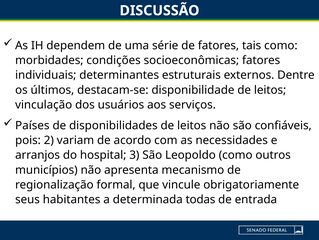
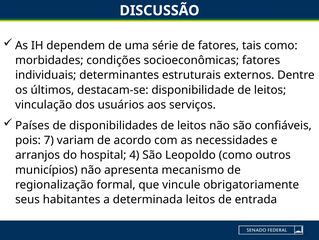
2: 2 -> 7 (49, 140)
3: 3 -> 4 (134, 155)
determinada todas: todas -> leitos (200, 199)
